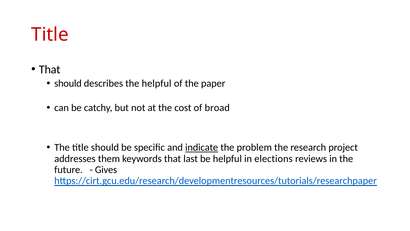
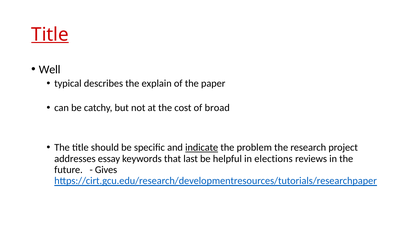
Title underline: none -> present (50, 34)
That: That -> Well (50, 69)
should: should -> typical (68, 83)
the helpful: helpful -> explain (157, 83)
them: them -> essay (109, 158)
